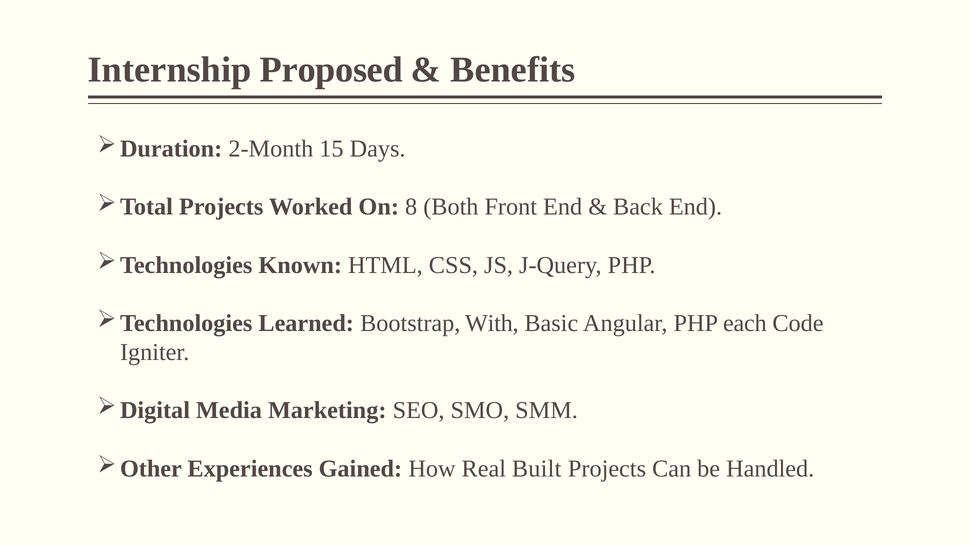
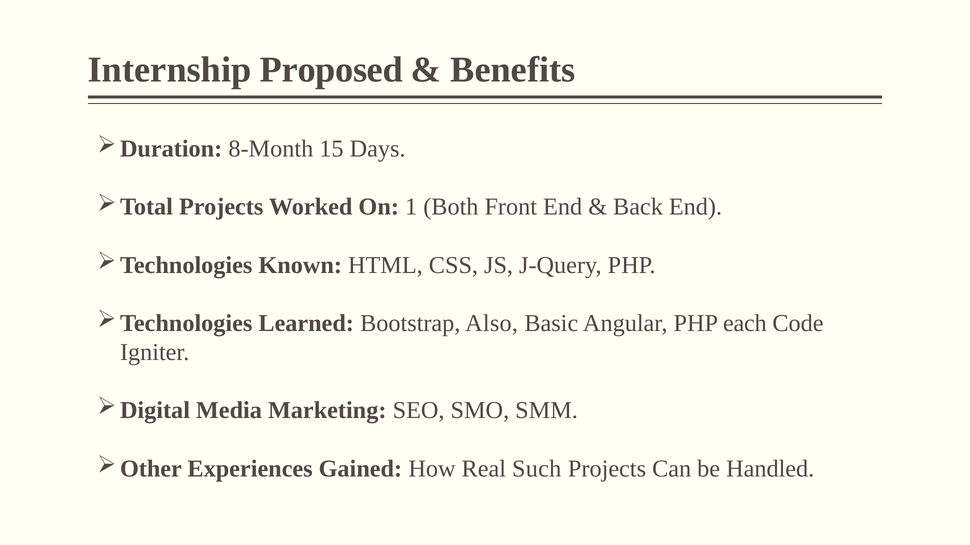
2-Month: 2-Month -> 8-Month (271, 149)
8: 8 -> 1 (411, 207)
With: With -> Also (492, 324)
Built: Built -> Such (537, 469)
